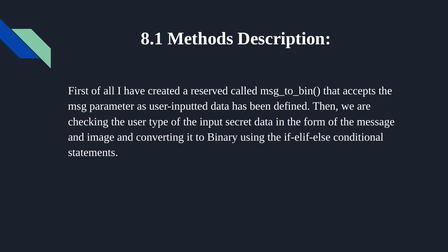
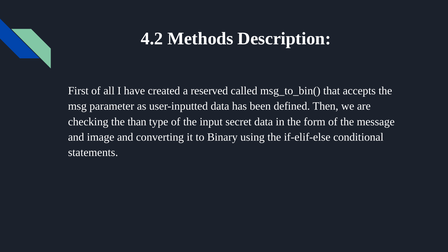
8.1: 8.1 -> 4.2 (152, 39)
user: user -> than (137, 122)
